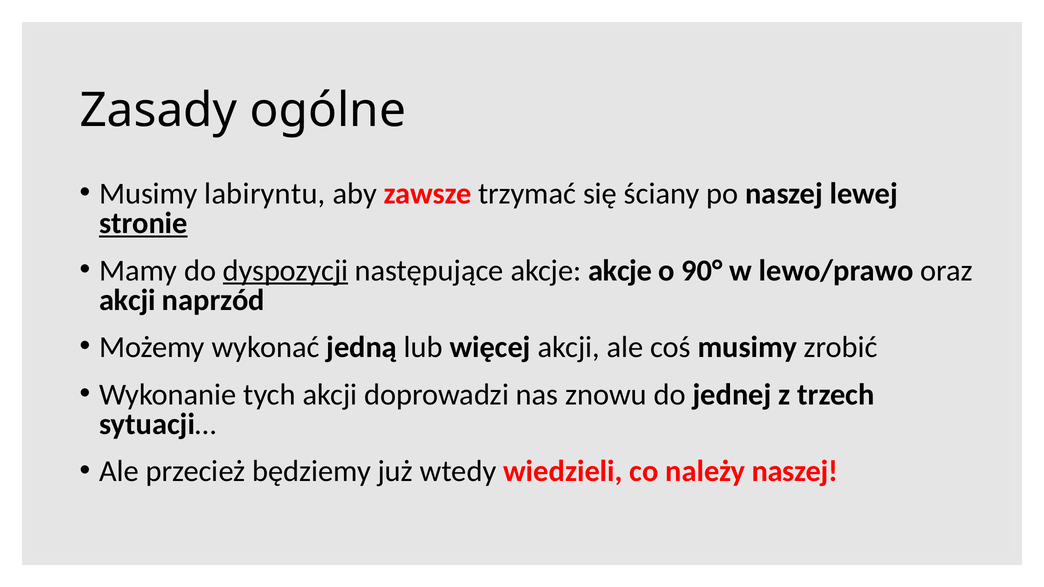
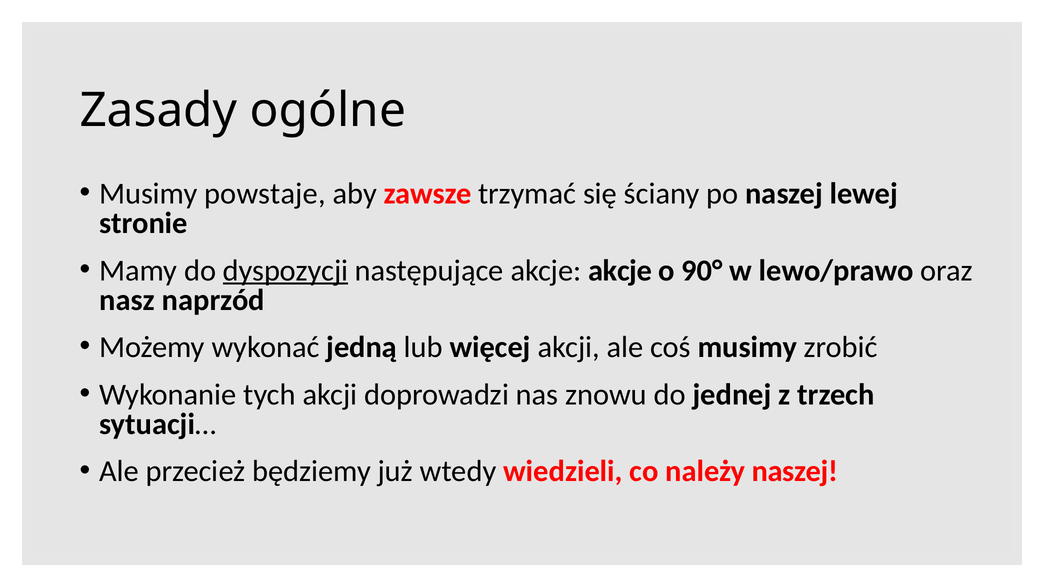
labiryntu: labiryntu -> powstaje (265, 194)
stronie underline: present -> none (143, 223)
akcji: akcji -> nasz (127, 300)
